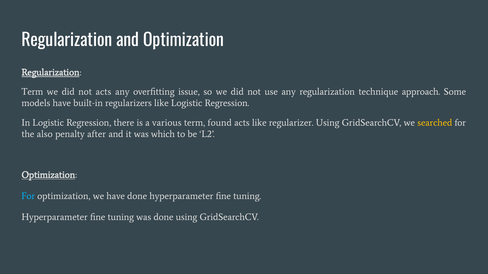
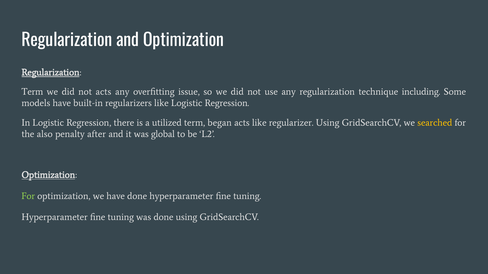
approach: approach -> including (421, 92)
various: various -> utilized (167, 123)
found: found -> began (220, 123)
which: which -> global (163, 134)
For colour: light blue -> light green (28, 196)
